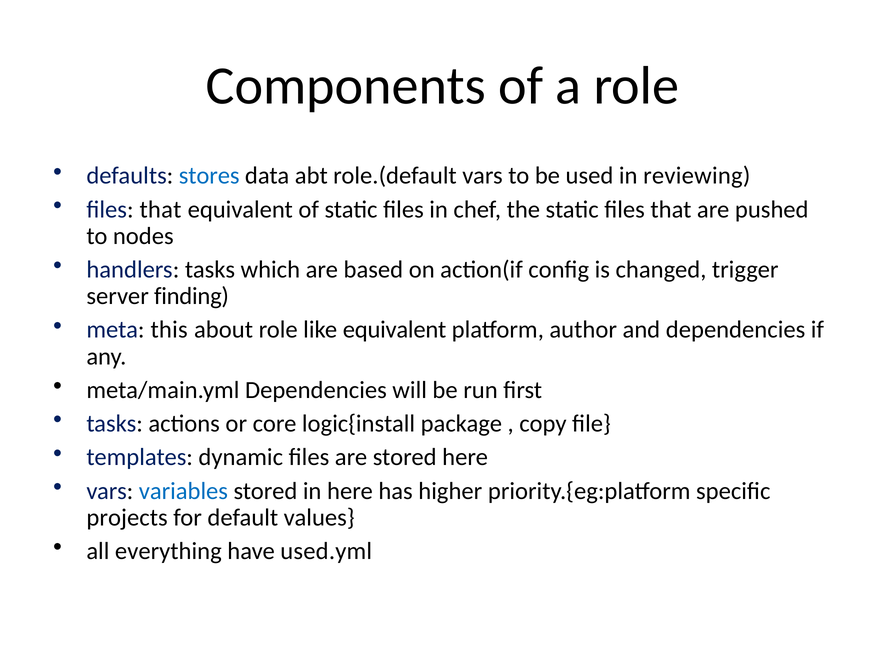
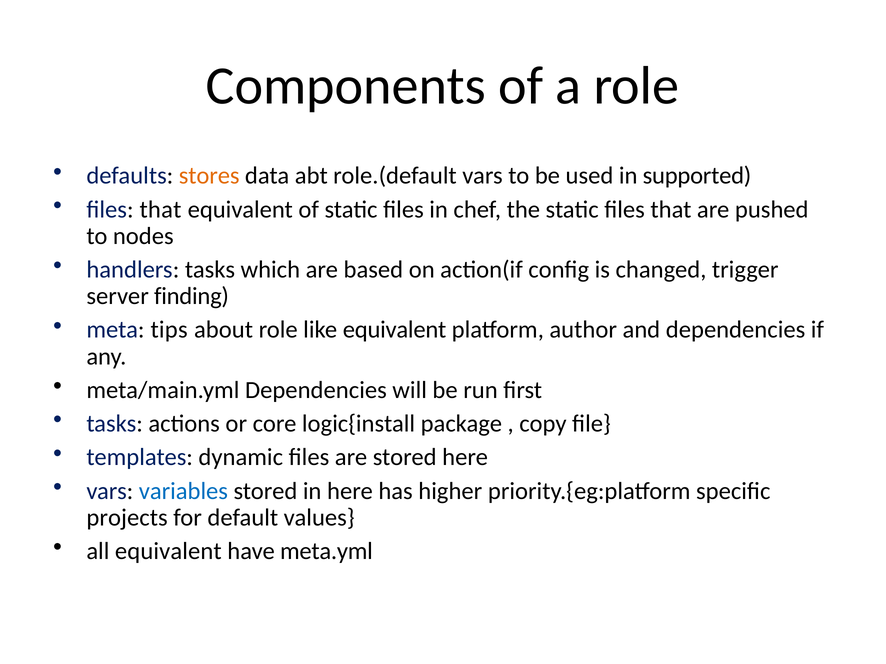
stores colour: blue -> orange (209, 176)
reviewing: reviewing -> supported (697, 176)
this: this -> tips (169, 330)
all everything: everything -> equivalent (168, 552)
used.yml: used.yml -> meta.yml (326, 552)
